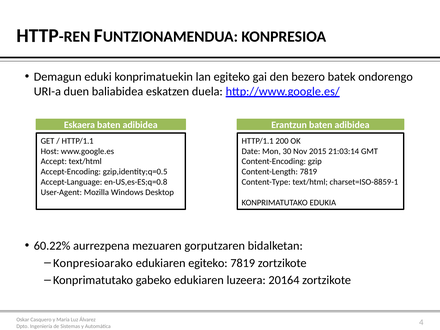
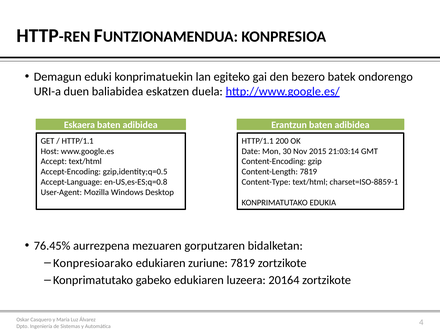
60.22%: 60.22% -> 76.45% (52, 246)
edukiaren egiteko: egiteko -> zuriune (208, 263)
